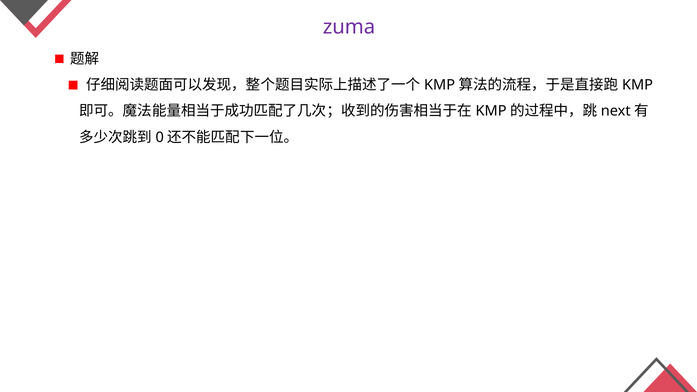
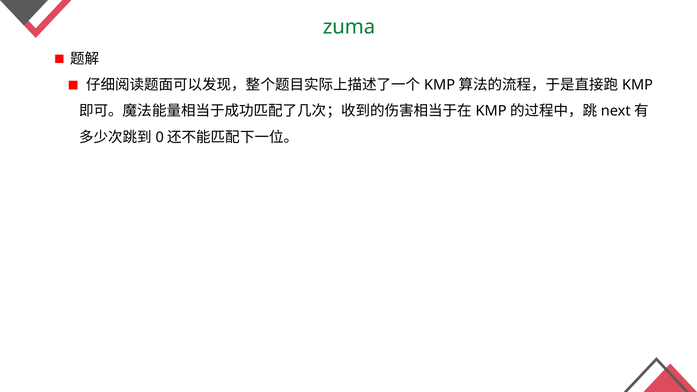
zuma colour: purple -> green (349, 27)
